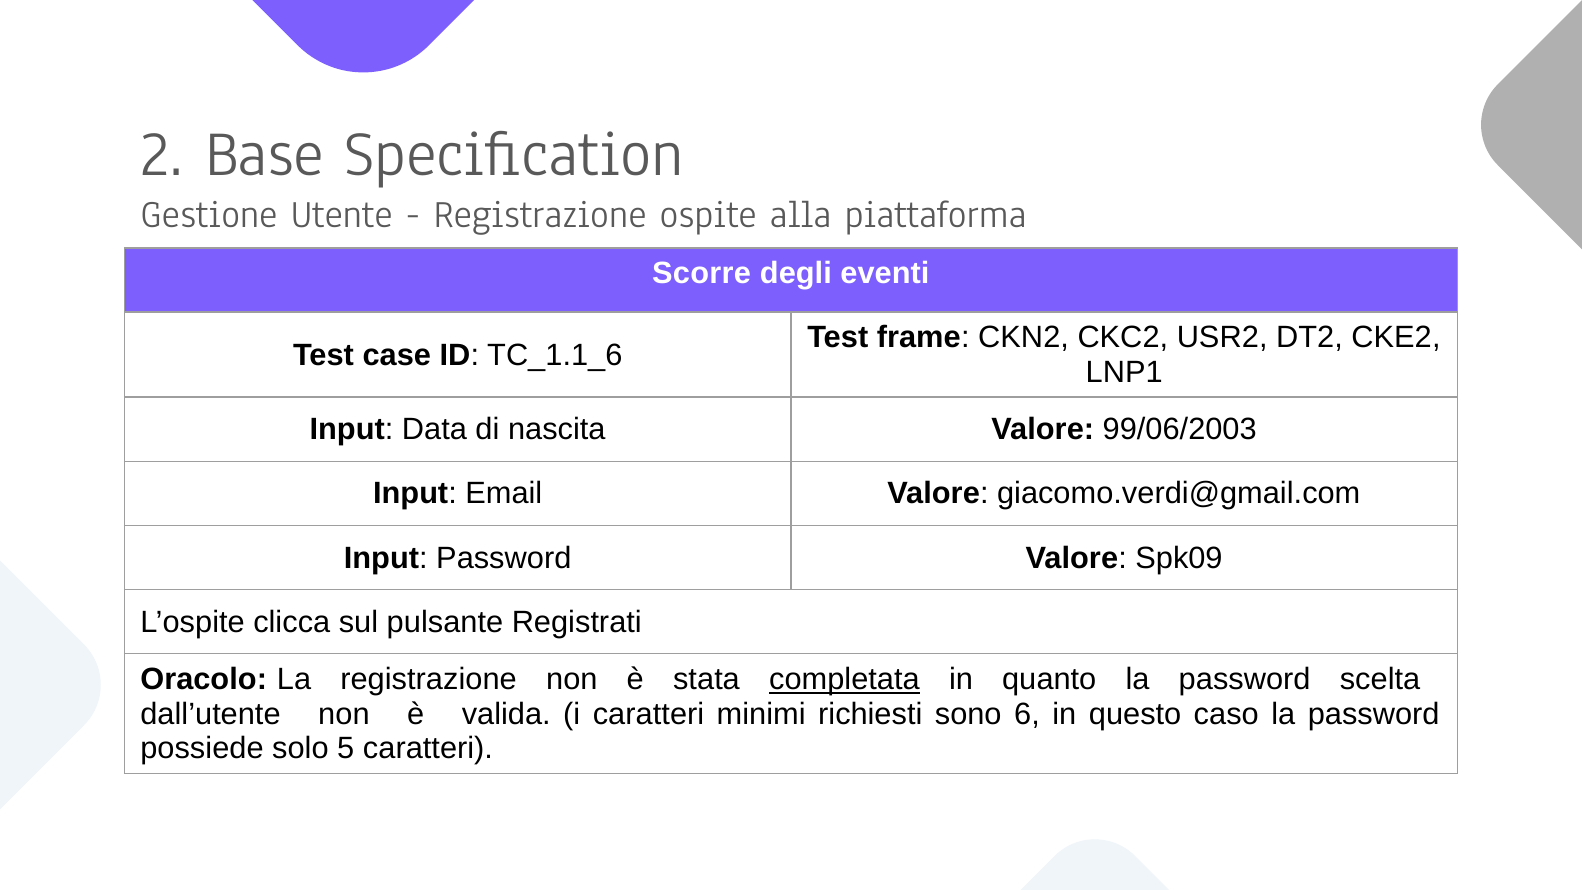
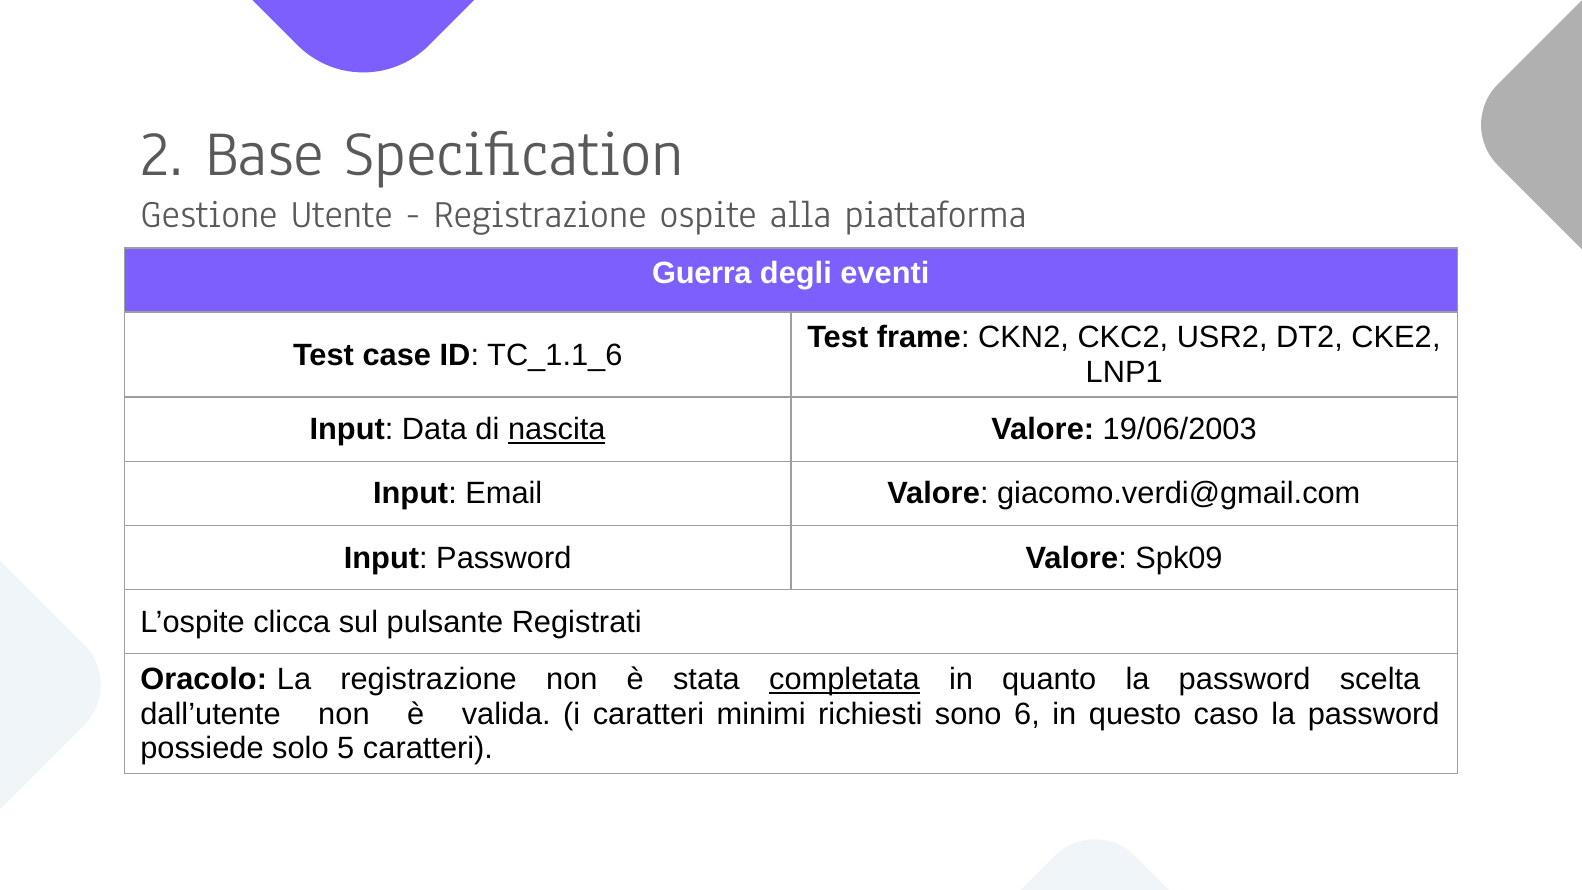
Scorre: Scorre -> Guerra (702, 274)
nascita underline: none -> present (557, 430)
99/06/2003: 99/06/2003 -> 19/06/2003 (1180, 430)
